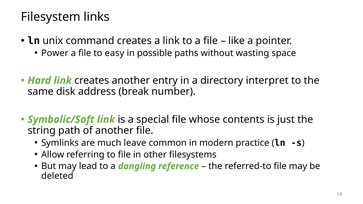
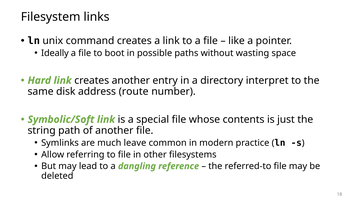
Power: Power -> Ideally (55, 53)
easy: easy -> boot (115, 53)
break: break -> route (134, 92)
